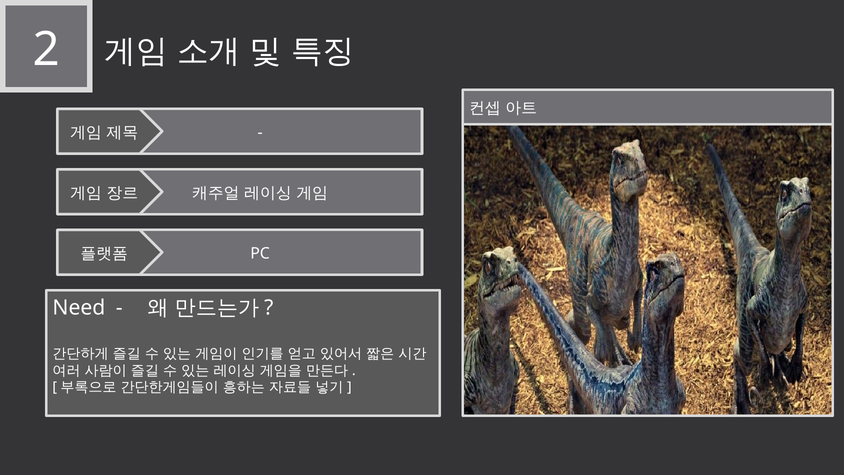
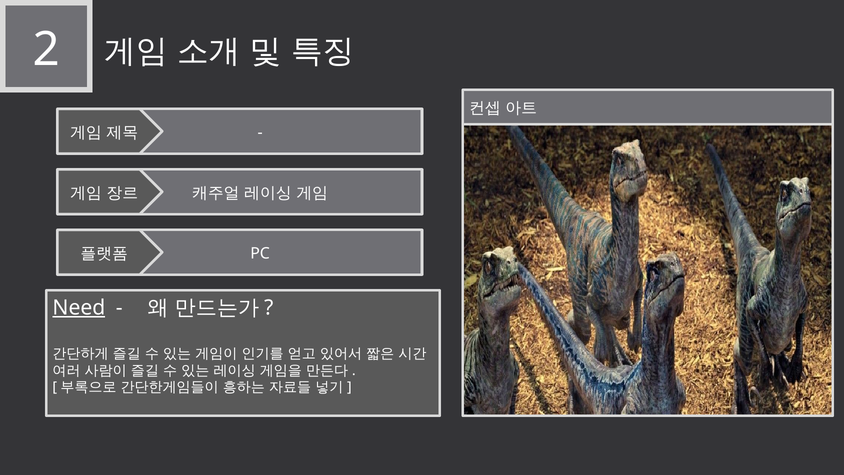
Need underline: none -> present (79, 307)
